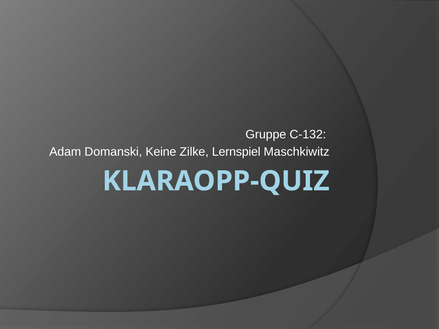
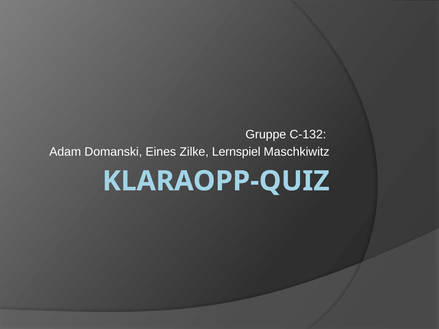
Keine: Keine -> Eines (161, 152)
